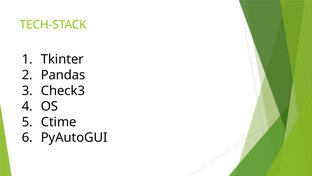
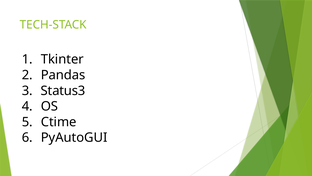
Check3: Check3 -> Status3 (63, 90)
